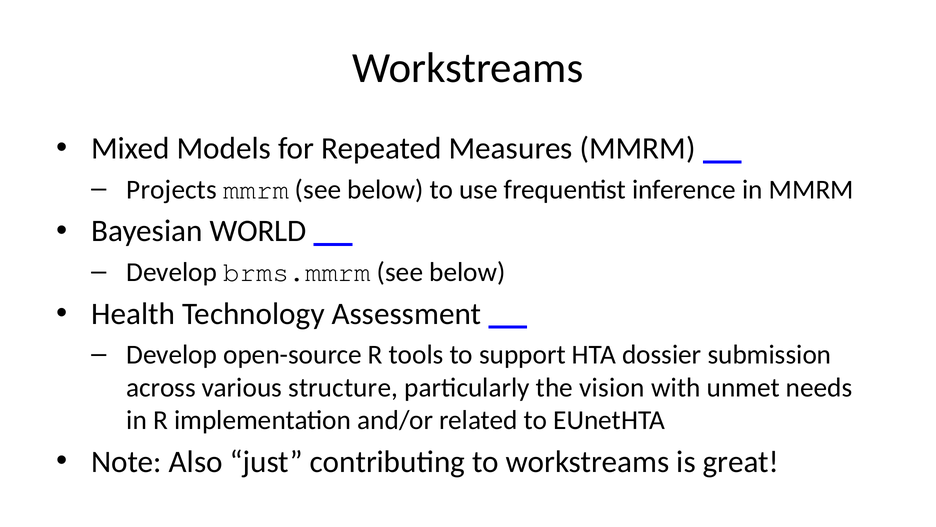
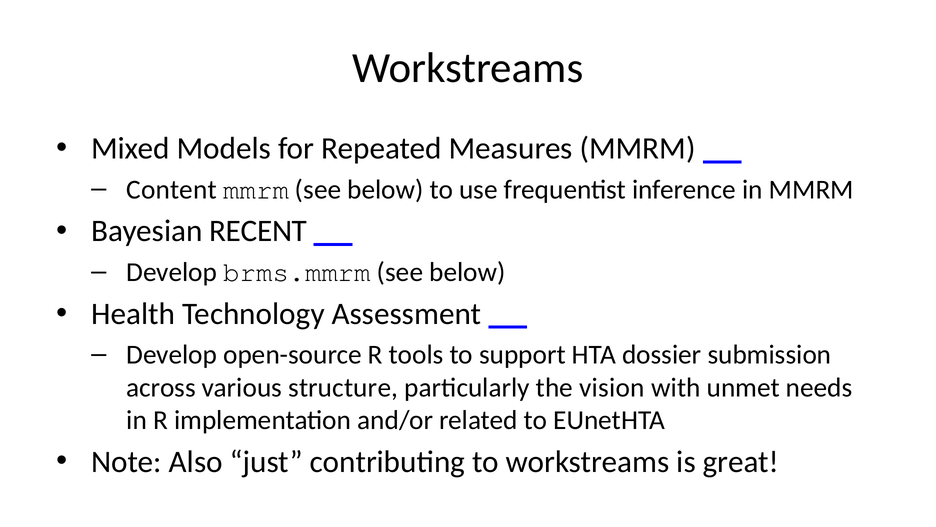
Projects: Projects -> Content (172, 189)
WORLD: WORLD -> RECENT (258, 231)
